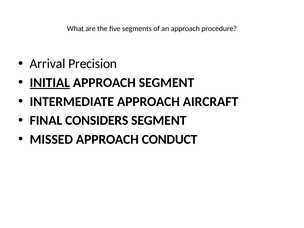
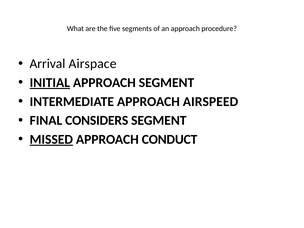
Precision: Precision -> Airspace (93, 64)
AIRCRAFT: AIRCRAFT -> AIRSPEED (210, 102)
MISSED underline: none -> present (51, 139)
